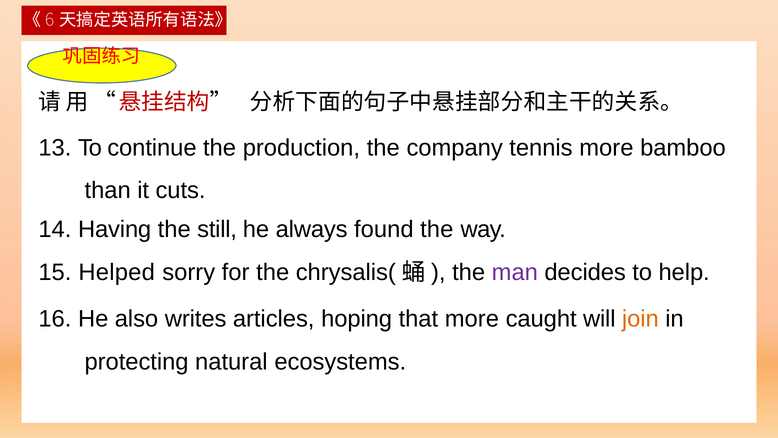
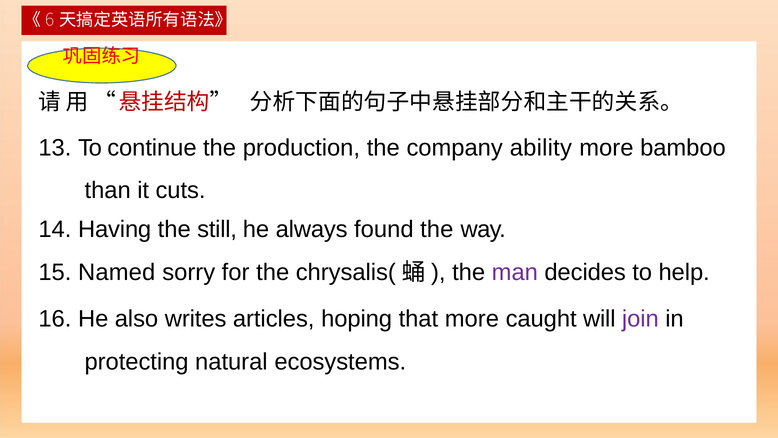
tennis: tennis -> ability (541, 148)
Helped: Helped -> Named (117, 272)
join colour: orange -> purple (640, 319)
